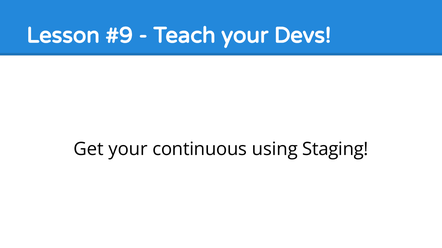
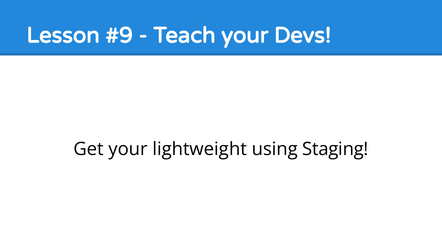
continuous: continuous -> lightweight (200, 149)
